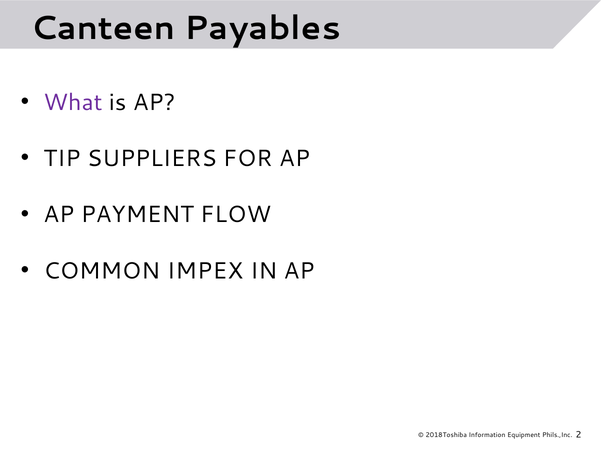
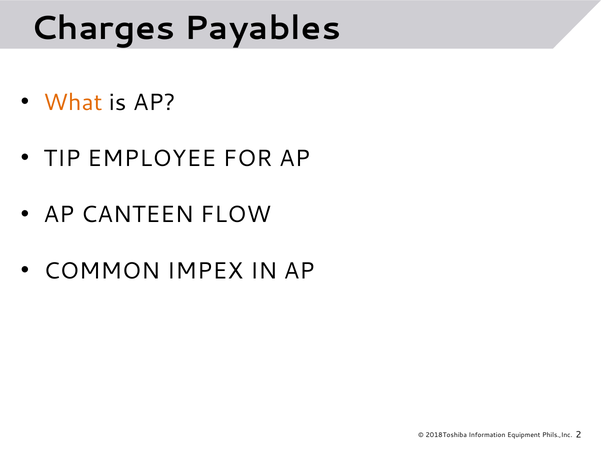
Canteen: Canteen -> Charges (103, 28)
What colour: purple -> orange (73, 102)
SUPPLIERS: SUPPLIERS -> EMPLOYEE (152, 158)
PAYMENT: PAYMENT -> CANTEEN (137, 215)
